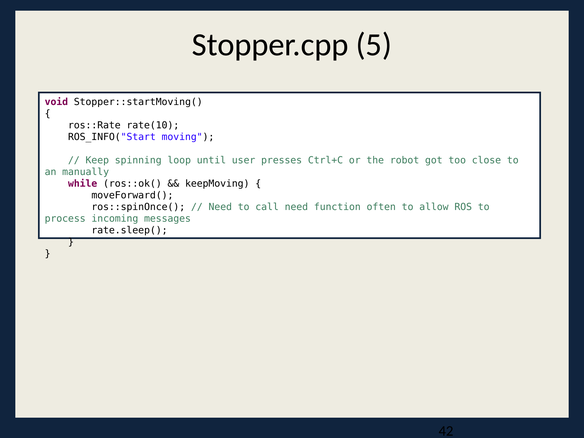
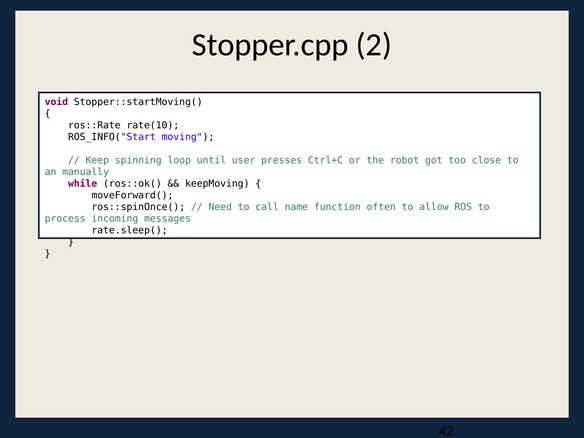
5: 5 -> 2 (374, 45)
call need: need -> name (296, 207)
